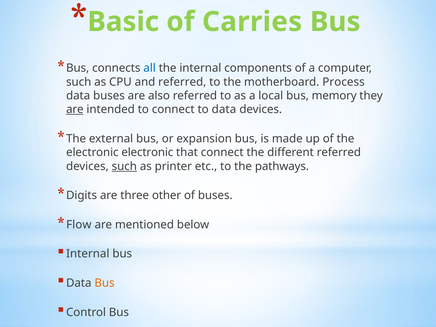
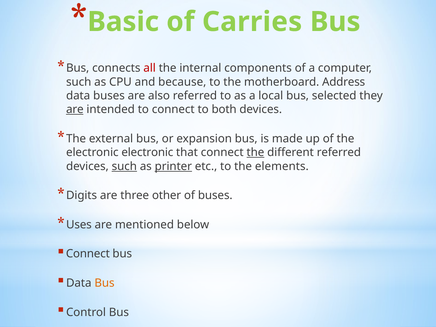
all colour: blue -> red (150, 68)
and referred: referred -> because (182, 82)
Process: Process -> Address (344, 82)
memory: memory -> selected (334, 96)
to data: data -> both (224, 110)
the underline: none -> present (255, 153)
printer underline: none -> present (173, 166)
pathways: pathways -> elements (282, 166)
Flow: Flow -> Uses (79, 225)
Internal: Internal -> Connect (88, 254)
